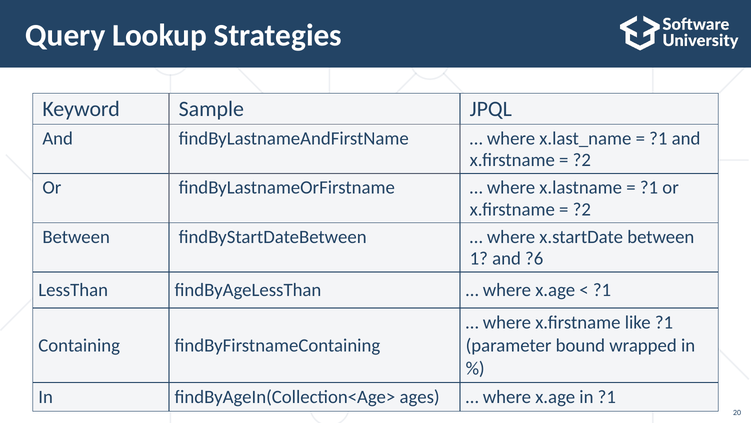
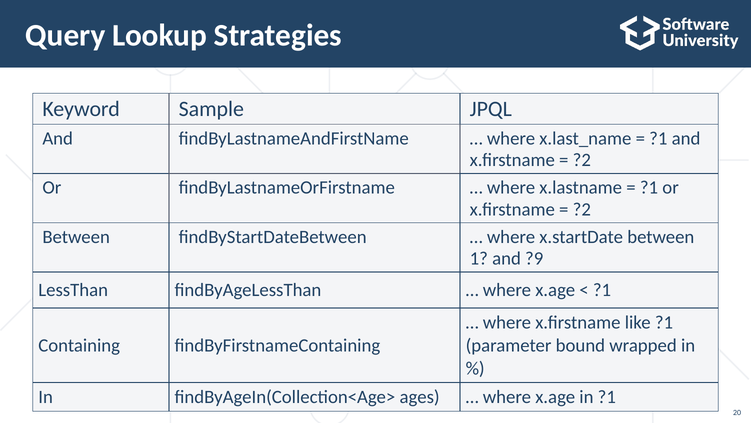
?6: ?6 -> ?9 (534, 258)
